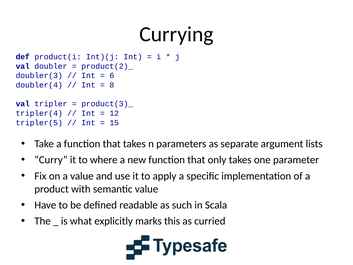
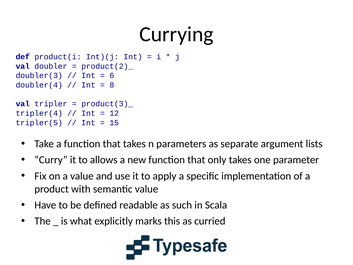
where: where -> allows (104, 160)
